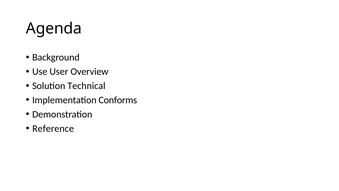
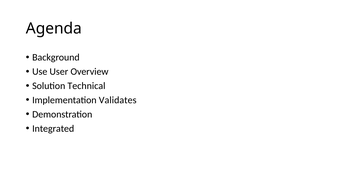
Conforms: Conforms -> Validates (118, 100)
Reference: Reference -> Integrated (53, 128)
